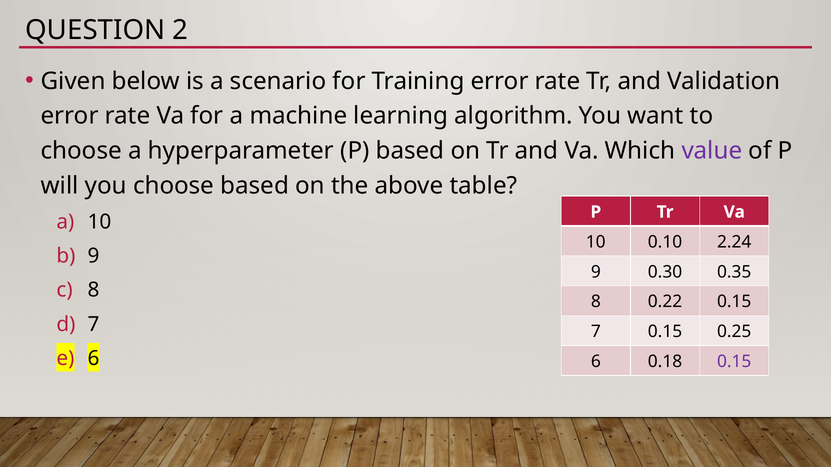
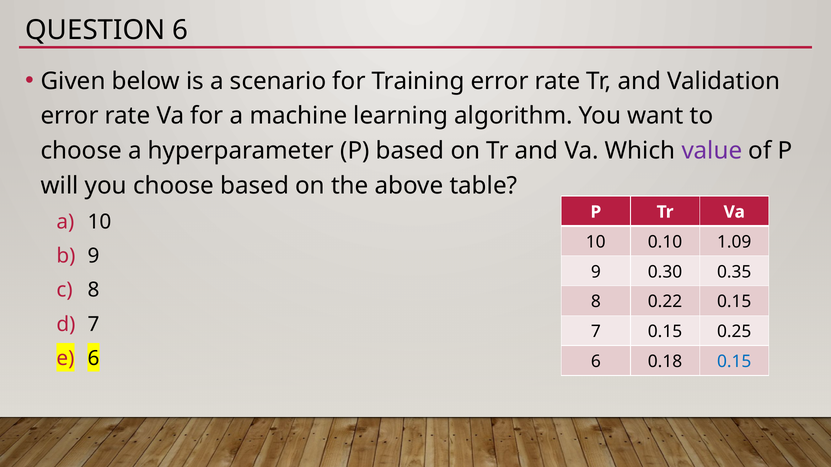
QUESTION 2: 2 -> 6 (180, 30)
2.24: 2.24 -> 1.09 (734, 242)
0.15 colour: purple -> blue (734, 362)
